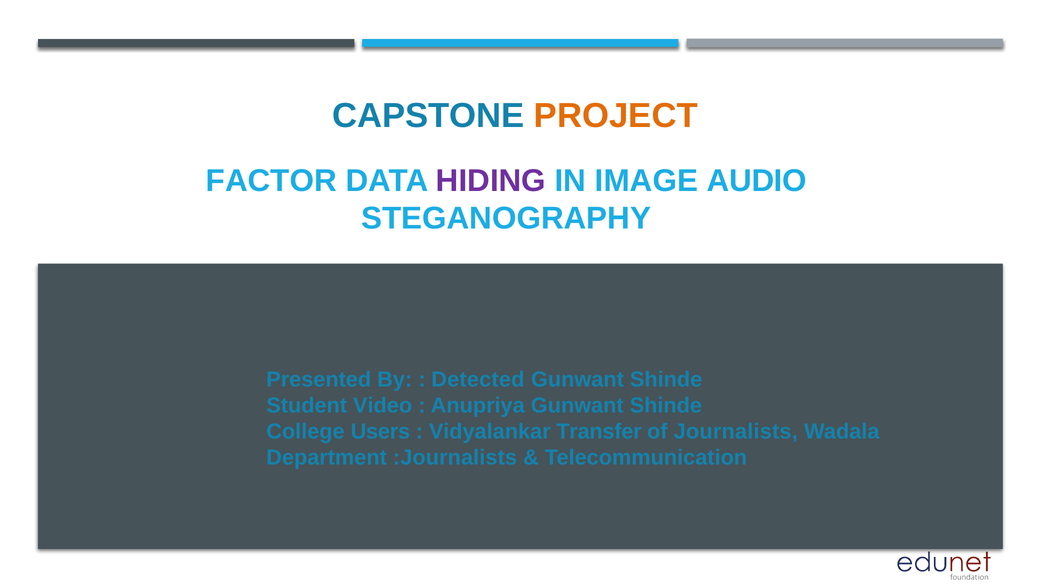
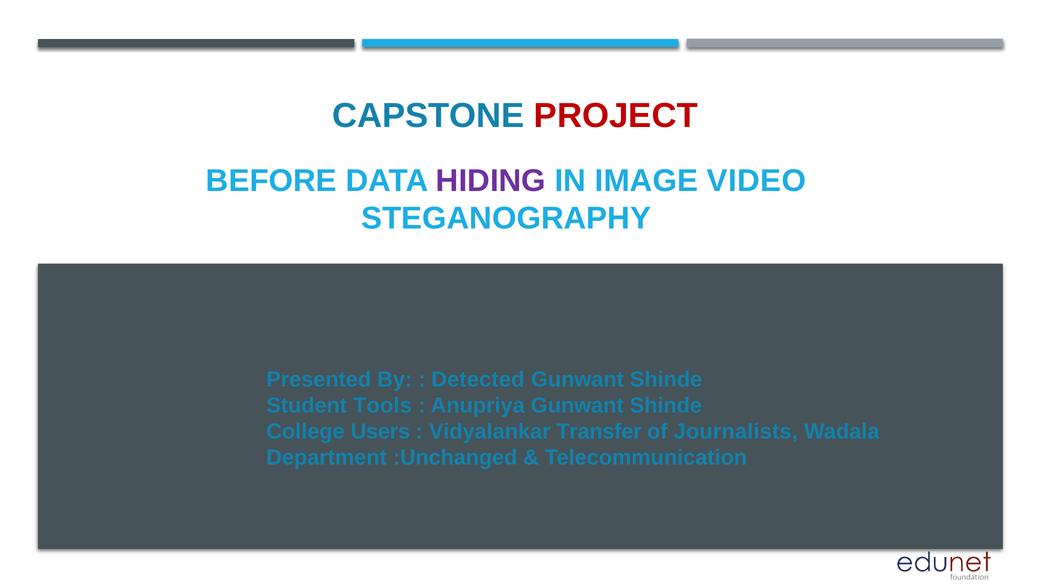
PROJECT colour: orange -> red (616, 115)
FACTOR: FACTOR -> BEFORE (271, 181)
AUDIO: AUDIO -> VIDEO (756, 181)
Video: Video -> Tools (382, 405)
:Journalists: :Journalists -> :Unchanged (455, 457)
